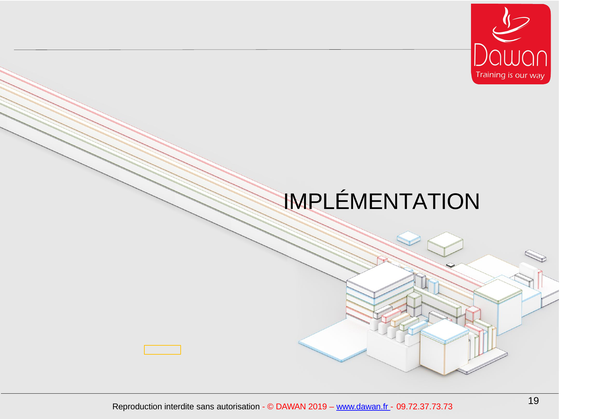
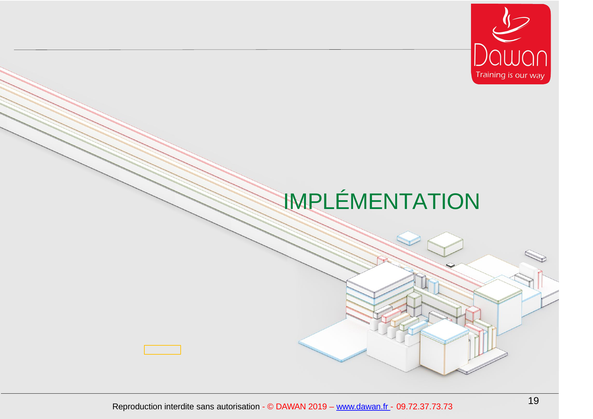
IMPLÉMENTATION colour: black -> green (382, 202)
